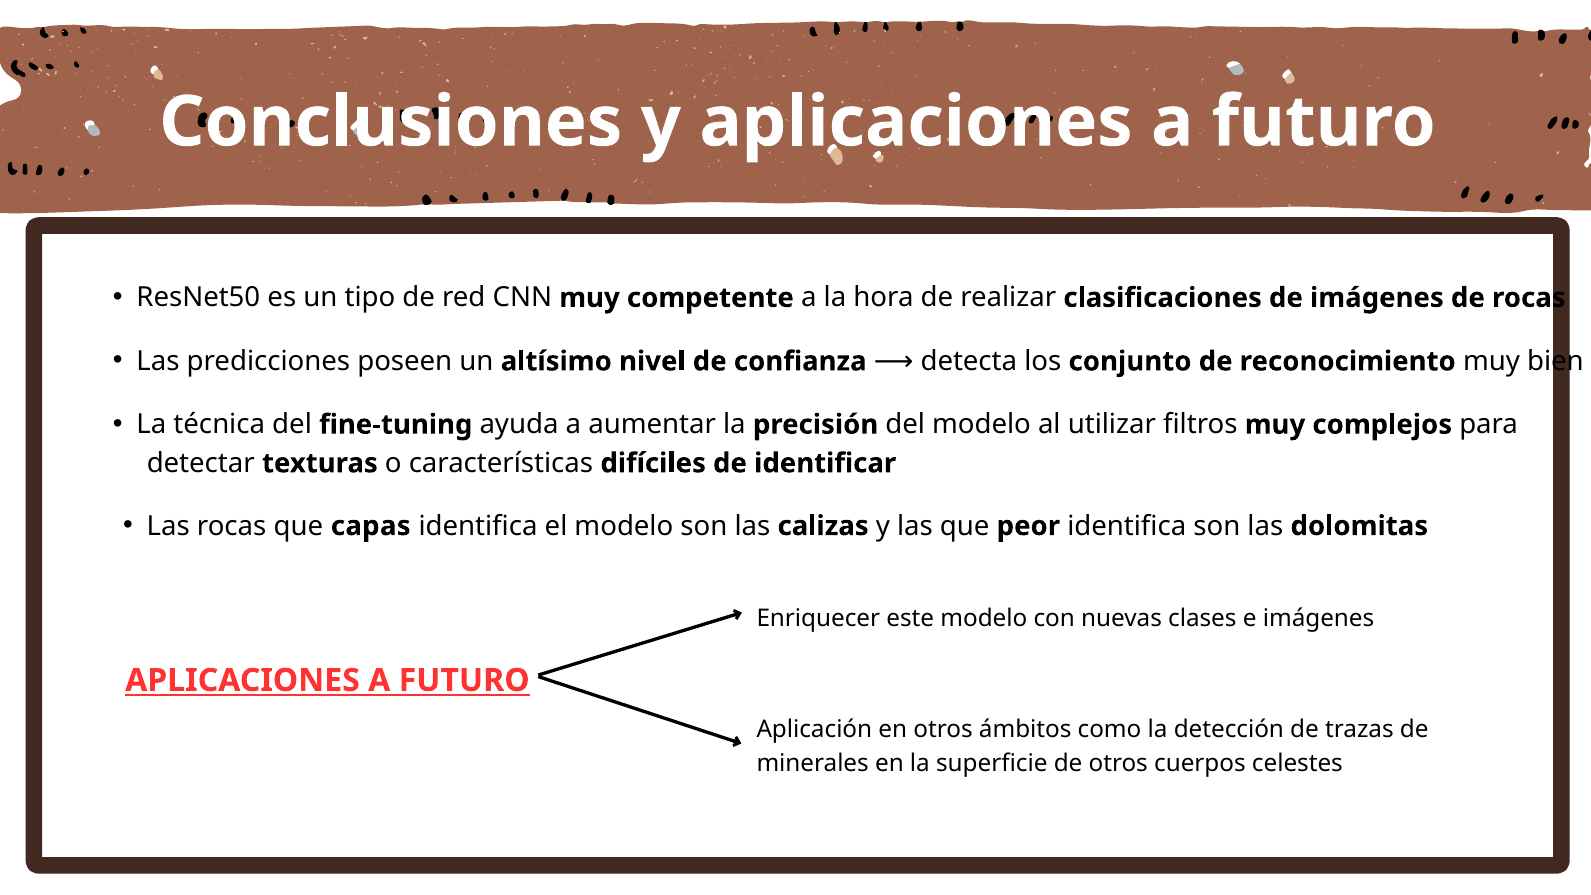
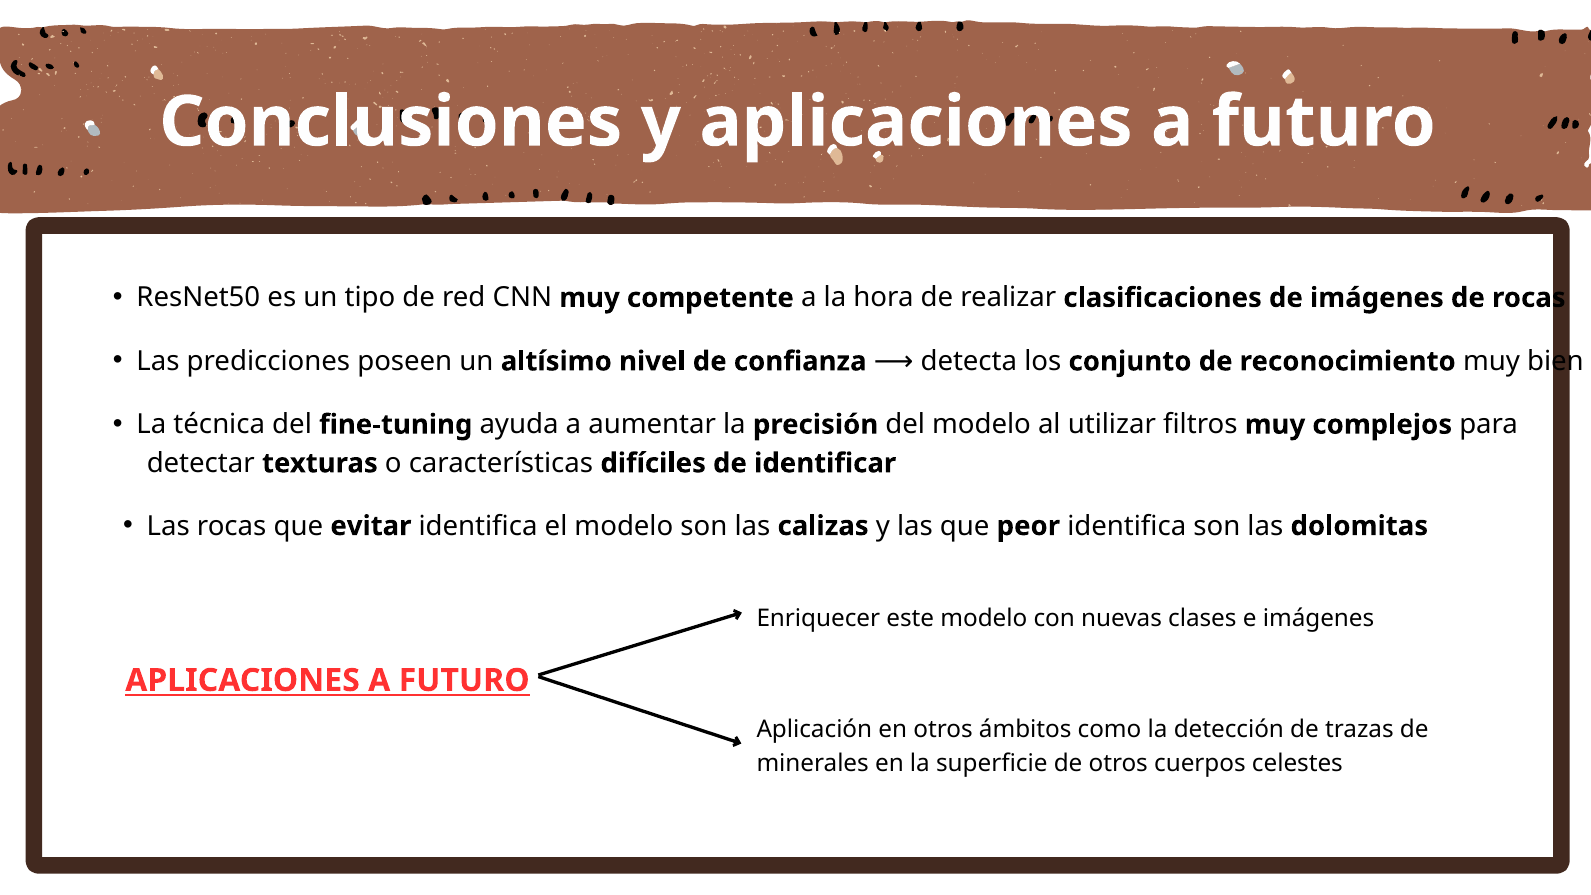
capas: capas -> evitar (371, 526)
